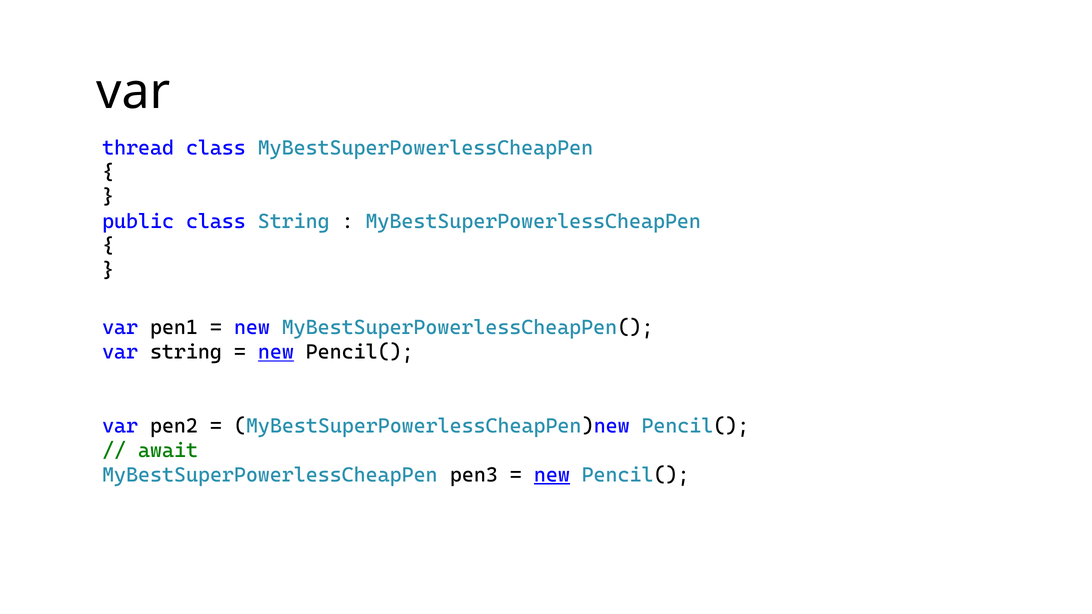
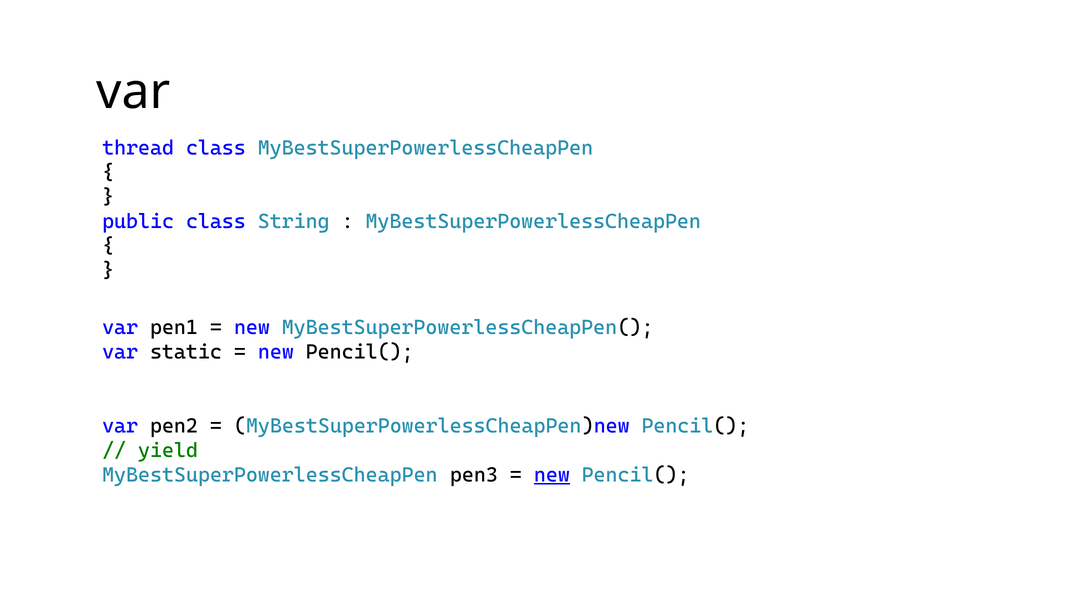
var string: string -> static (186, 352)
new underline: present -> none (276, 352)
await: await -> yield (168, 451)
